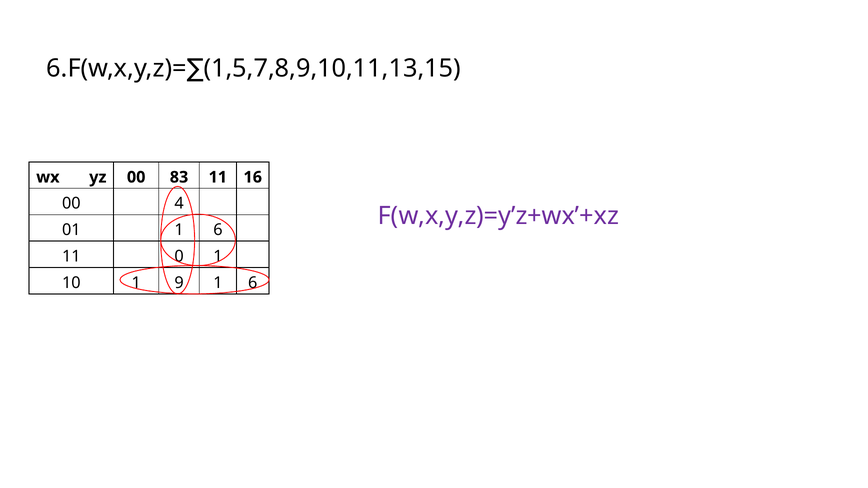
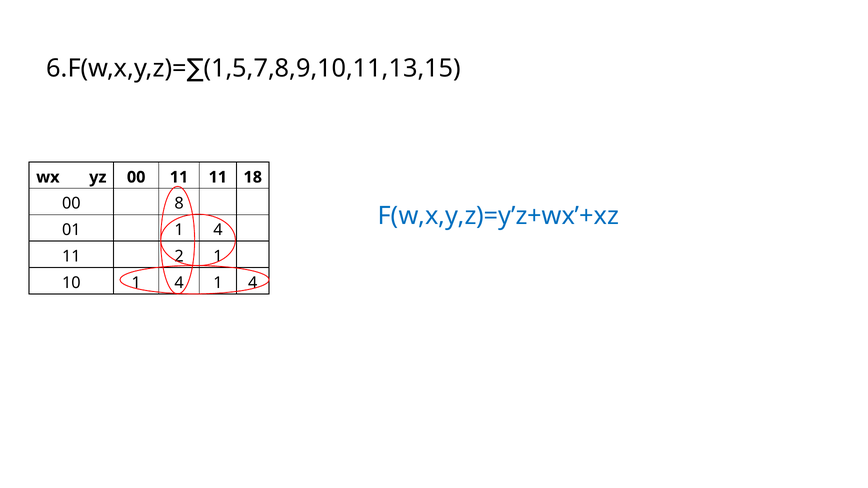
00 83: 83 -> 11 (179, 177)
16: 16 -> 18 (253, 177)
4: 4 -> 8 (179, 204)
F(w,x,y,z)=y’z+wx’+xz colour: purple -> blue (498, 216)
01 1 6: 6 -> 4 (218, 230)
0: 0 -> 2 (179, 256)
10 1 9: 9 -> 4 (179, 283)
6: 6 -> 4 (253, 283)
